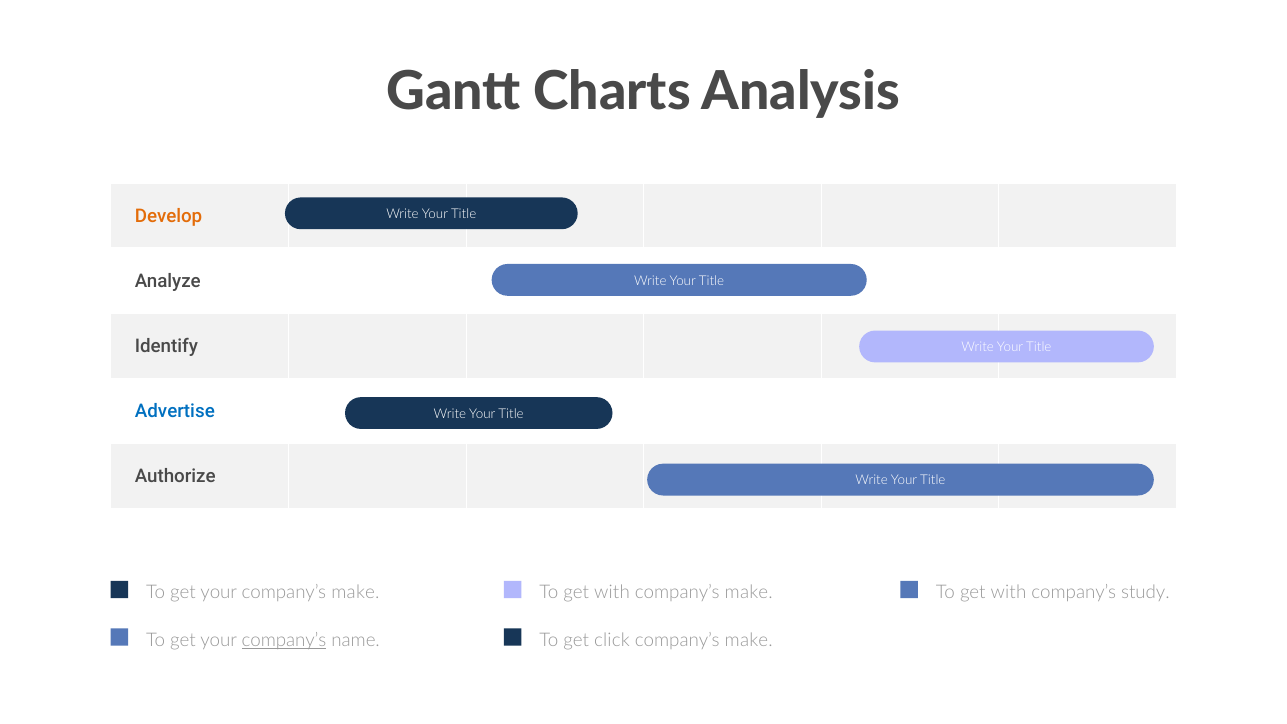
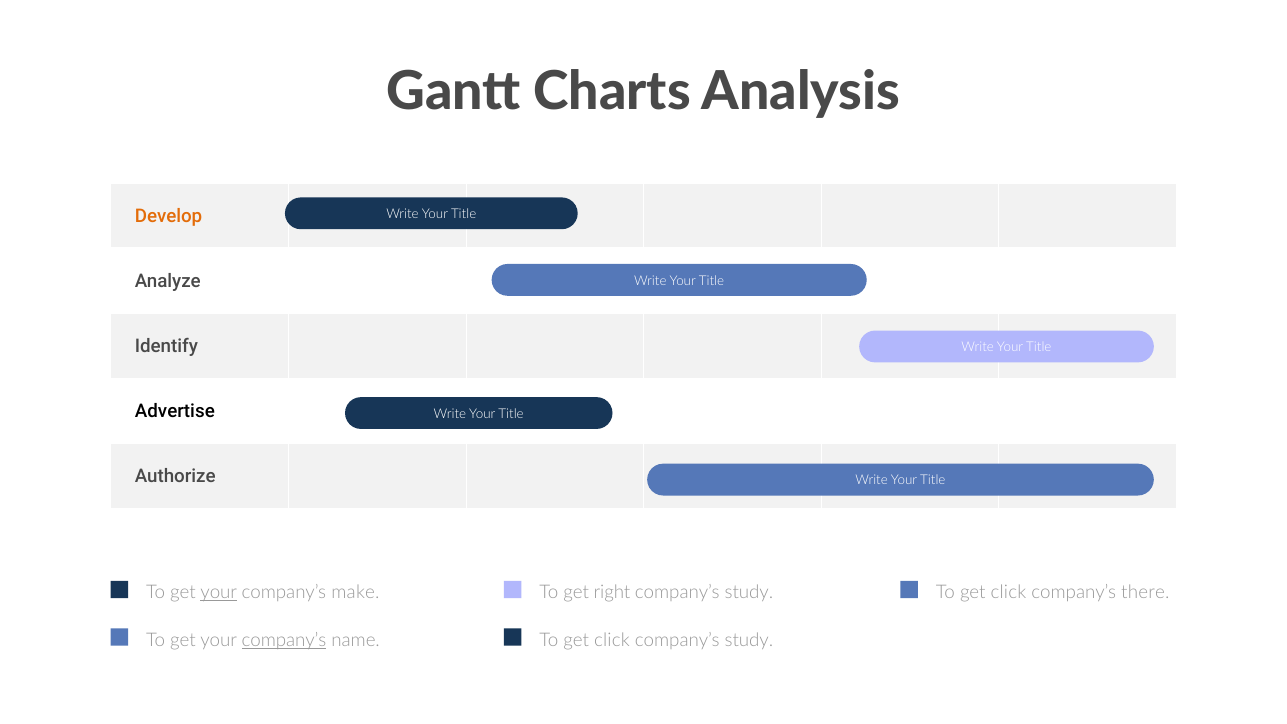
Advertise colour: blue -> black (175, 411)
your underline: none -> present (219, 593)
with: with -> right (612, 593)
make: make -> study (749, 593)
with: with -> click (1008, 593)
study: study -> there (1145, 593)
make: make -> study (749, 640)
